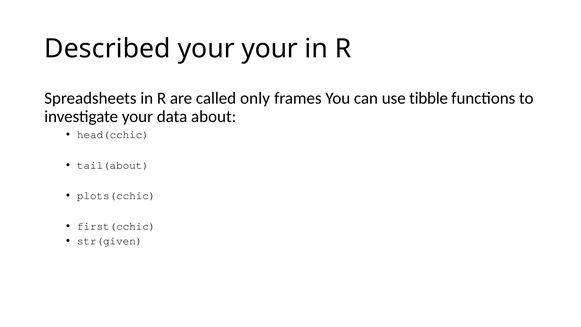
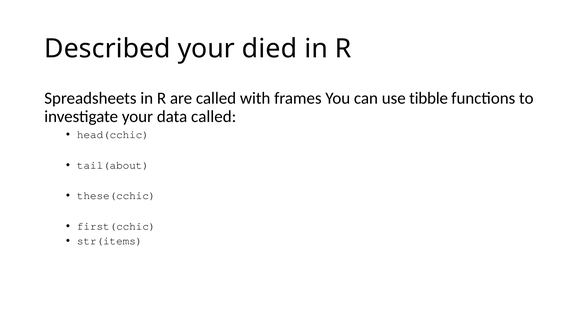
your your: your -> died (270, 49)
only: only -> with (255, 98)
data about: about -> called (214, 117)
plots(cchic: plots(cchic -> these(cchic (116, 196)
str(given: str(given -> str(items (110, 241)
